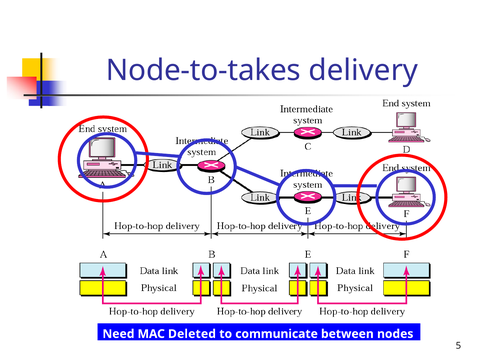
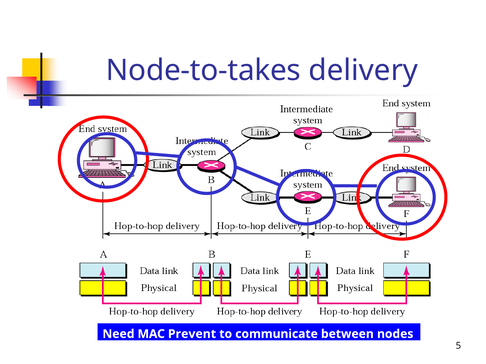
Deleted: Deleted -> Prevent (192, 334)
